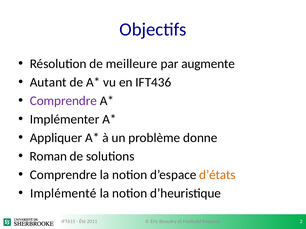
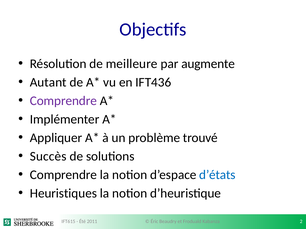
donne: donne -> trouvé (200, 138)
Roman: Roman -> Succès (48, 157)
d’états colour: orange -> blue (217, 175)
Implémenté: Implémenté -> Heuristiques (63, 194)
